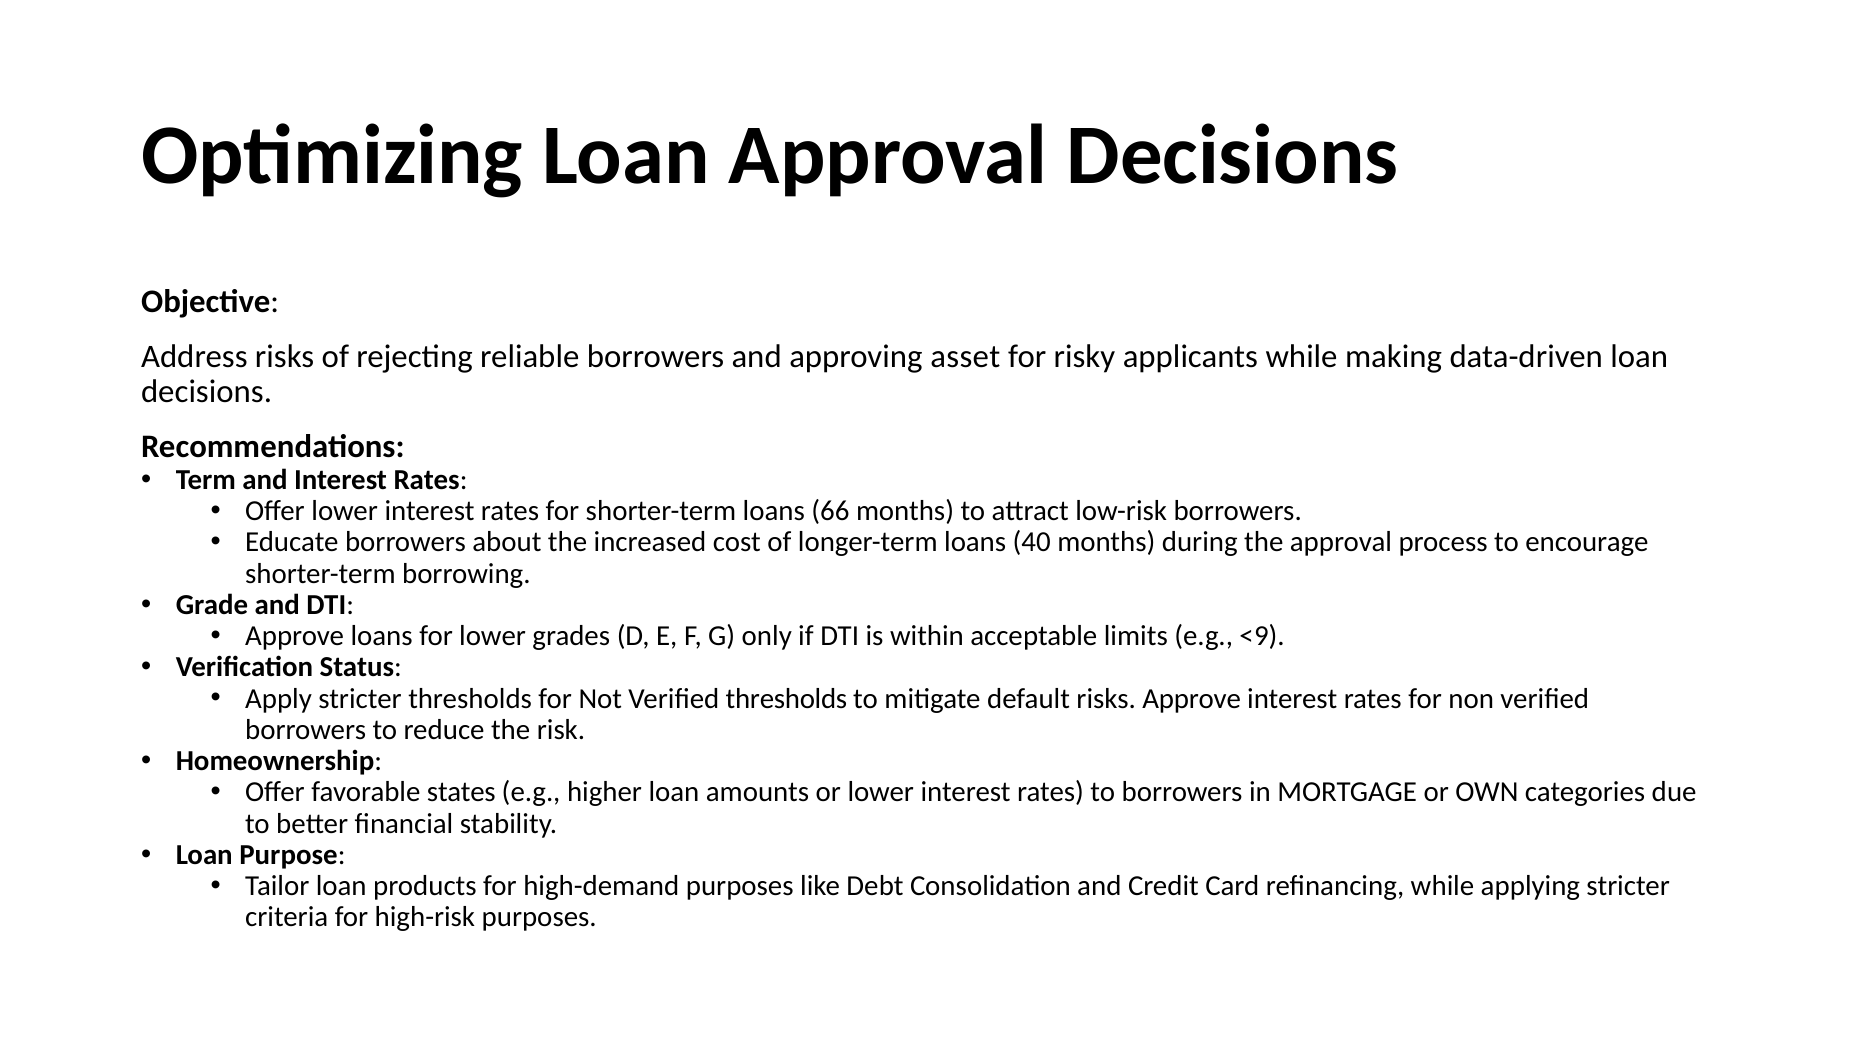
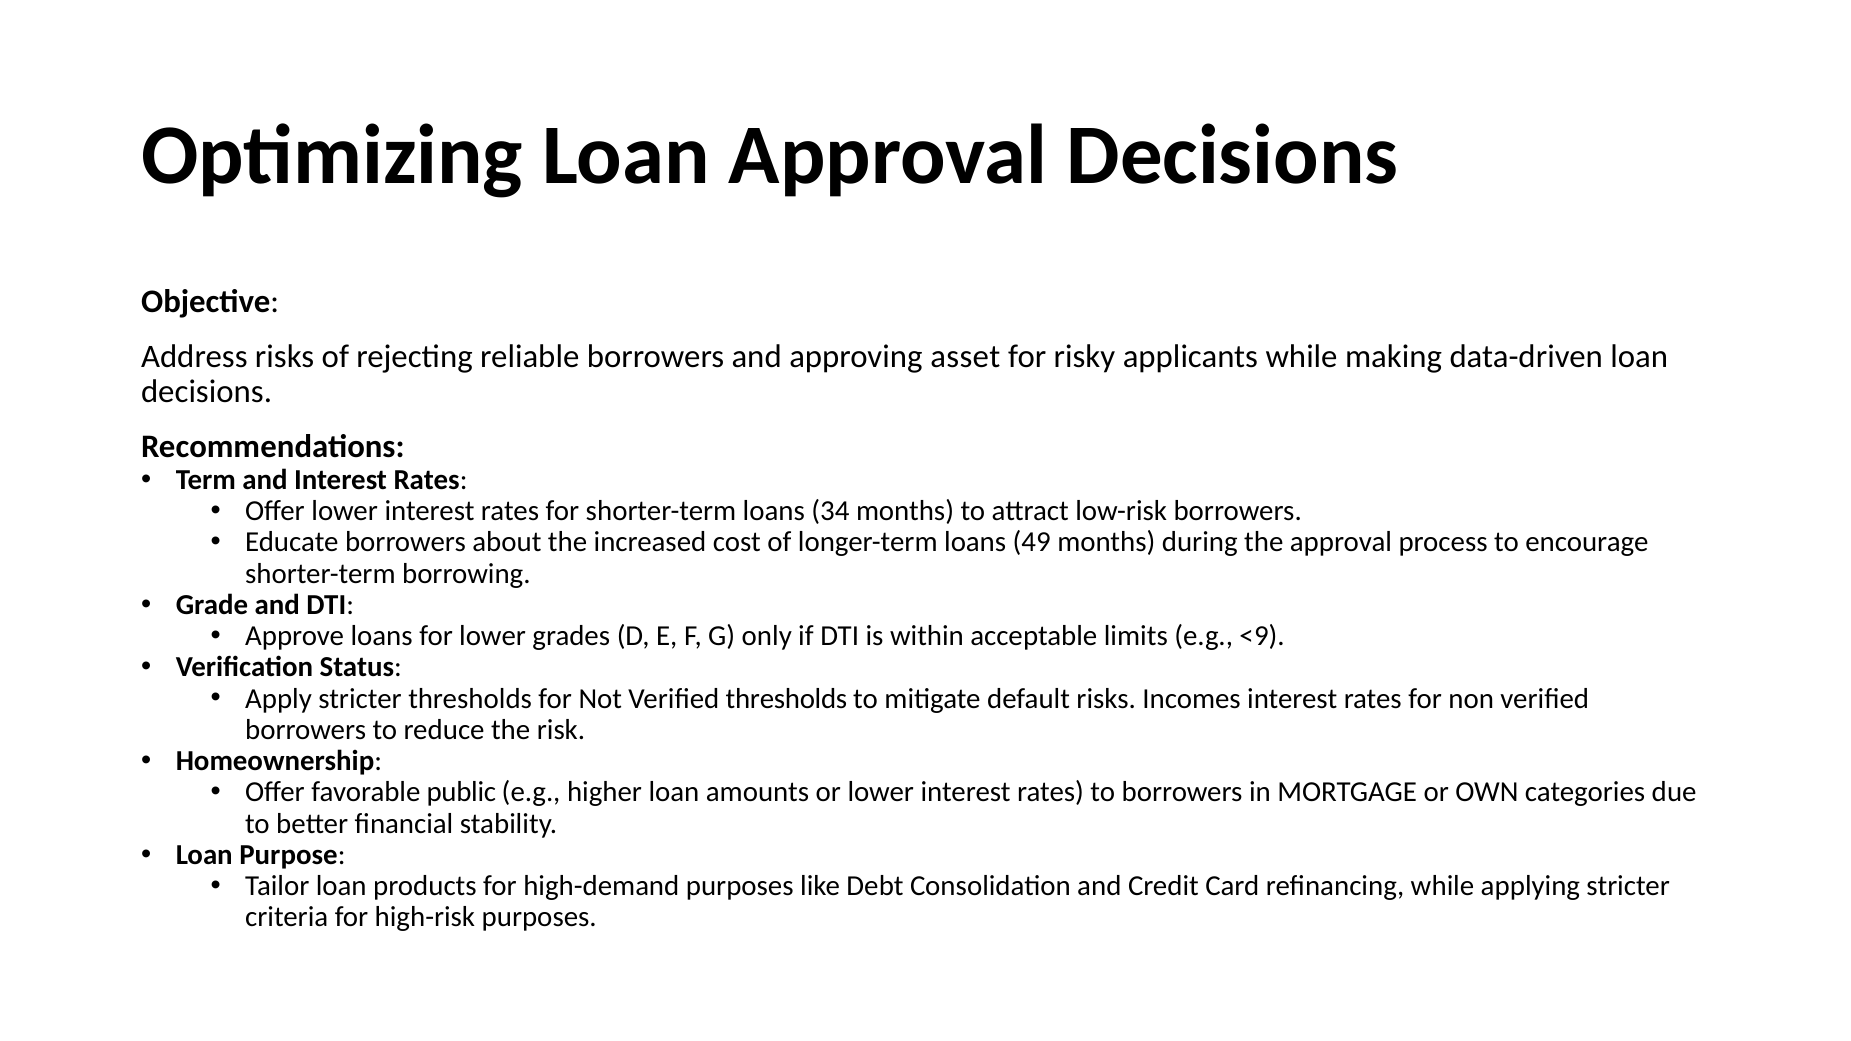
66: 66 -> 34 (830, 511)
40: 40 -> 49 (1032, 542)
risks Approve: Approve -> Incomes (1192, 699)
states: states -> public (461, 792)
